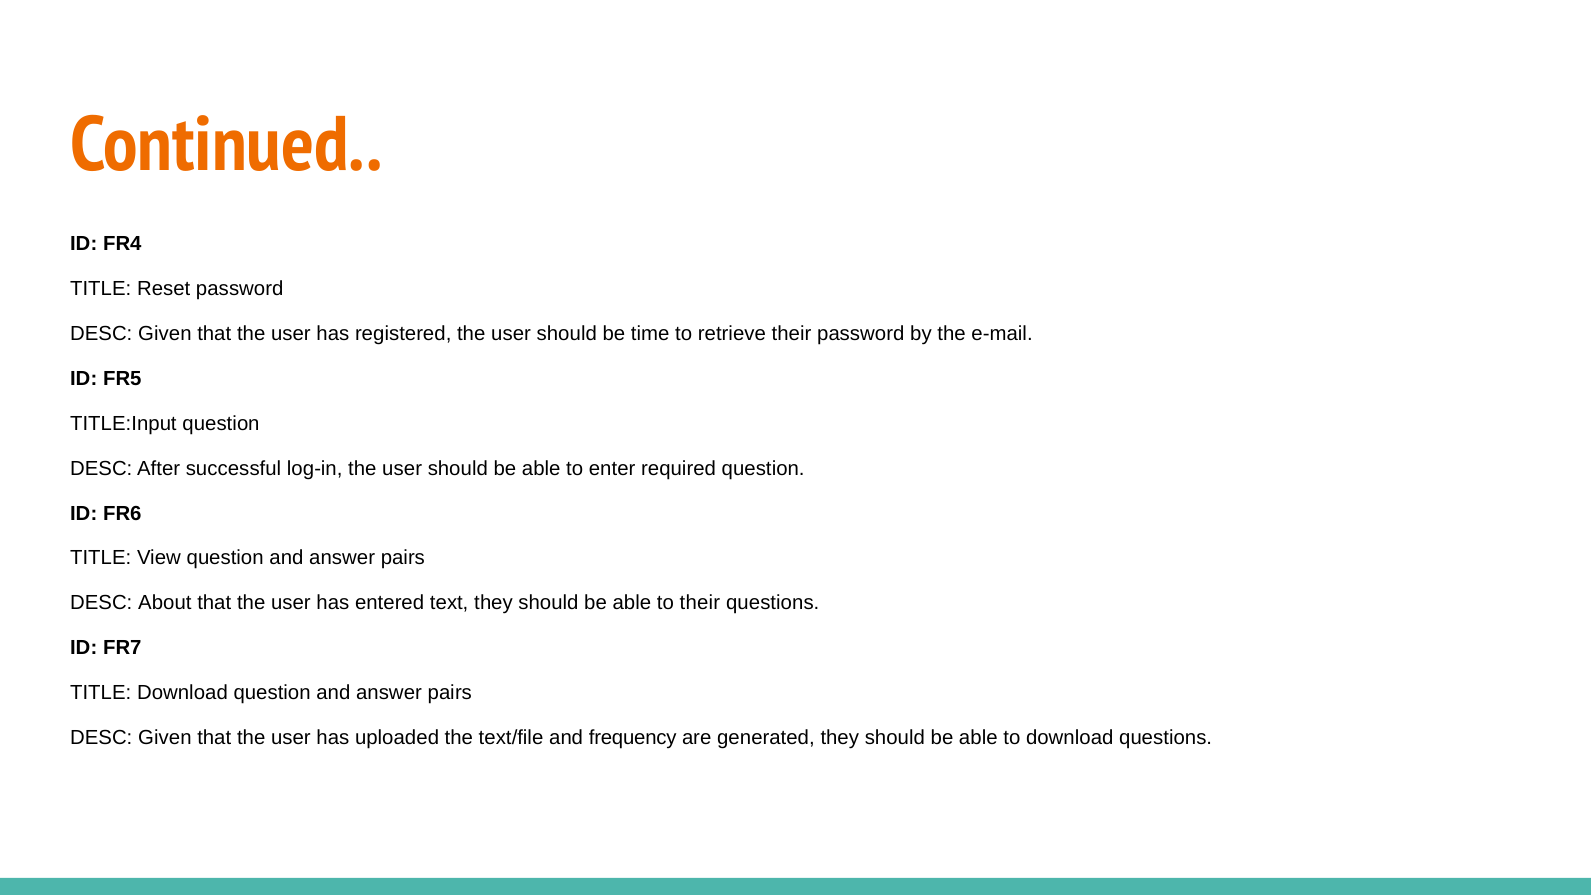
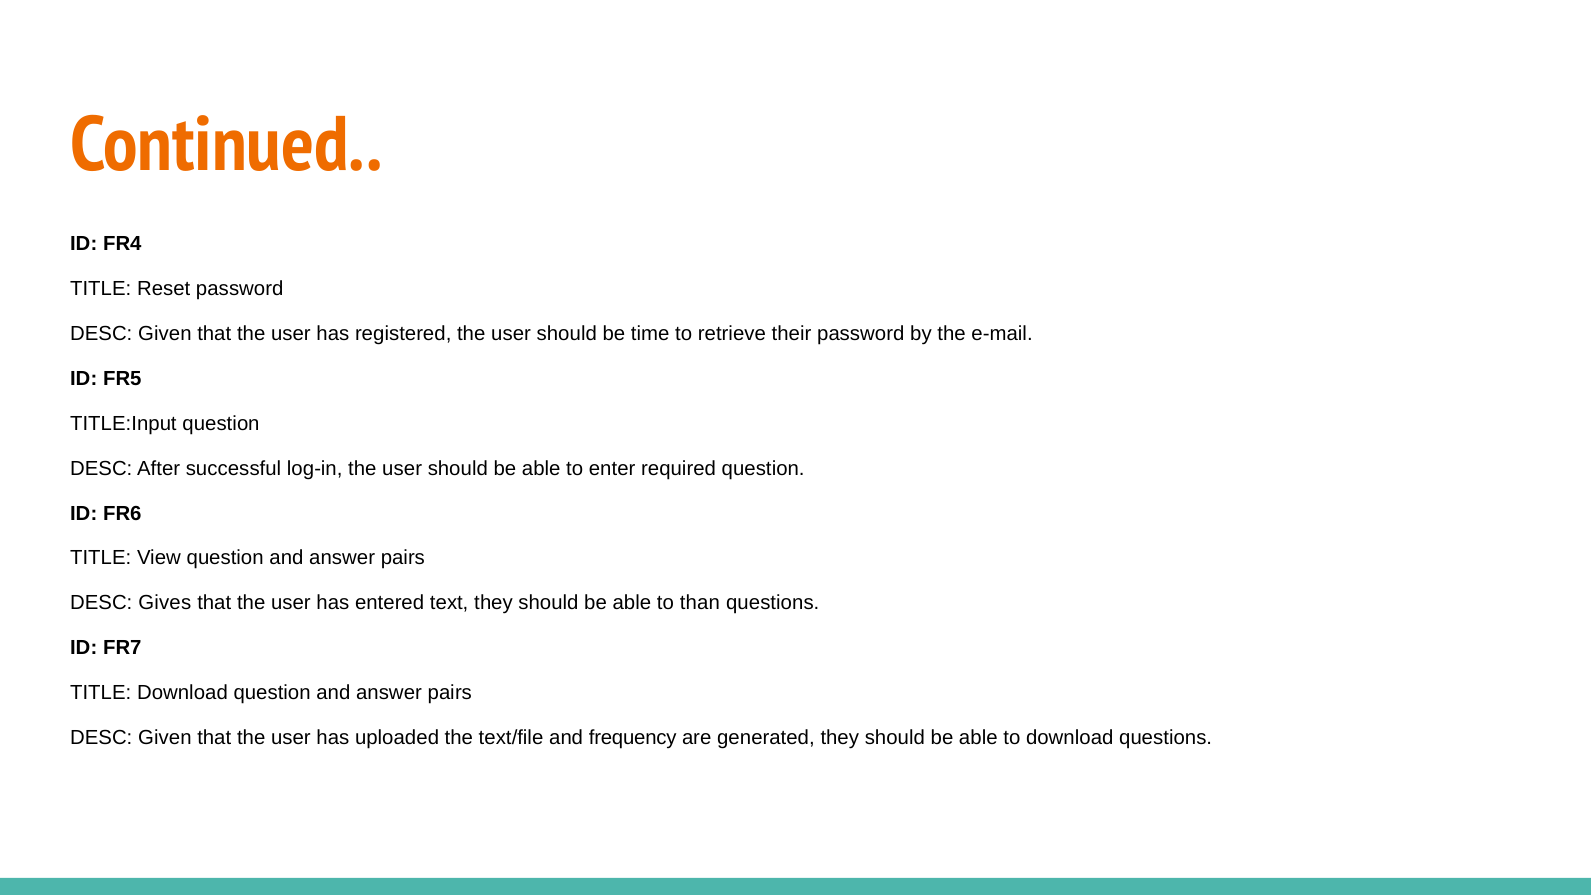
About: About -> Gives (165, 603)
to their: their -> than (700, 603)
